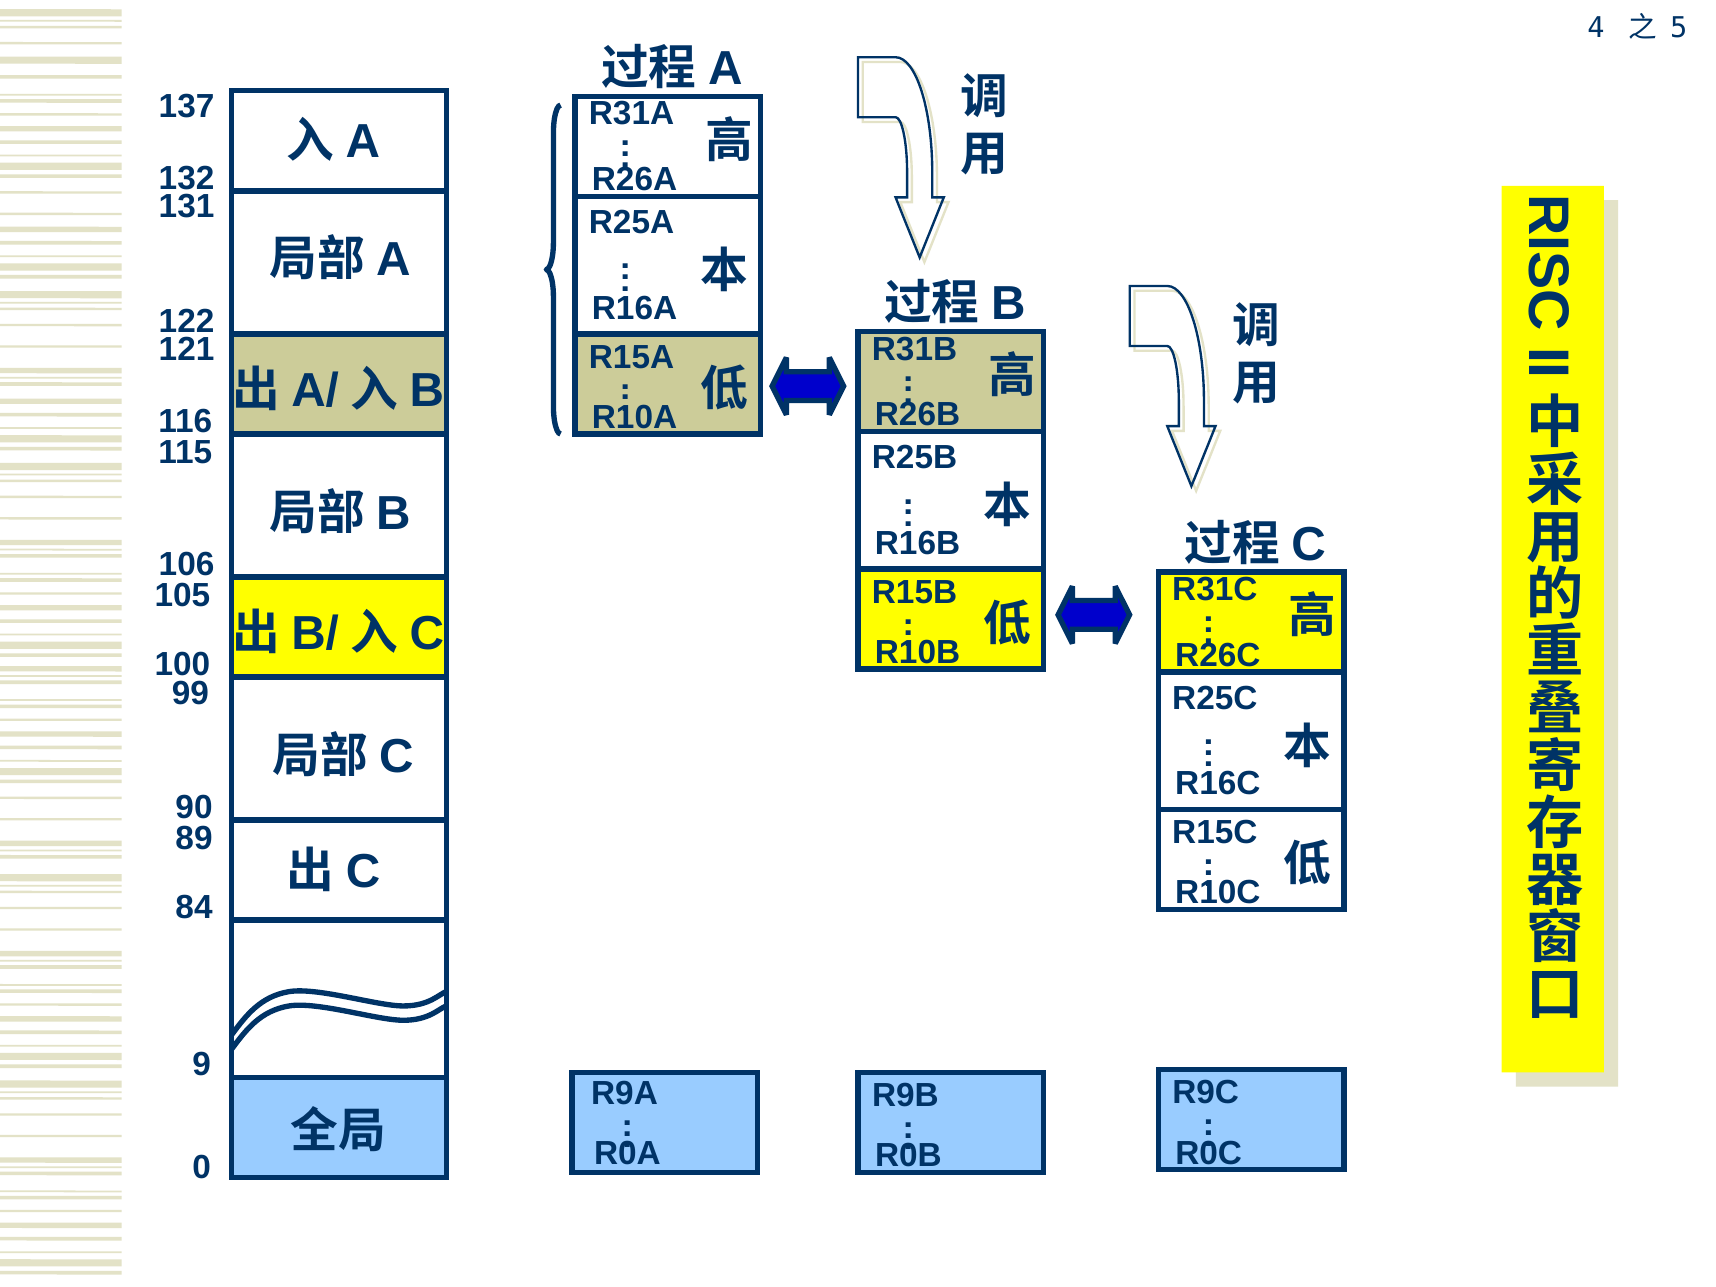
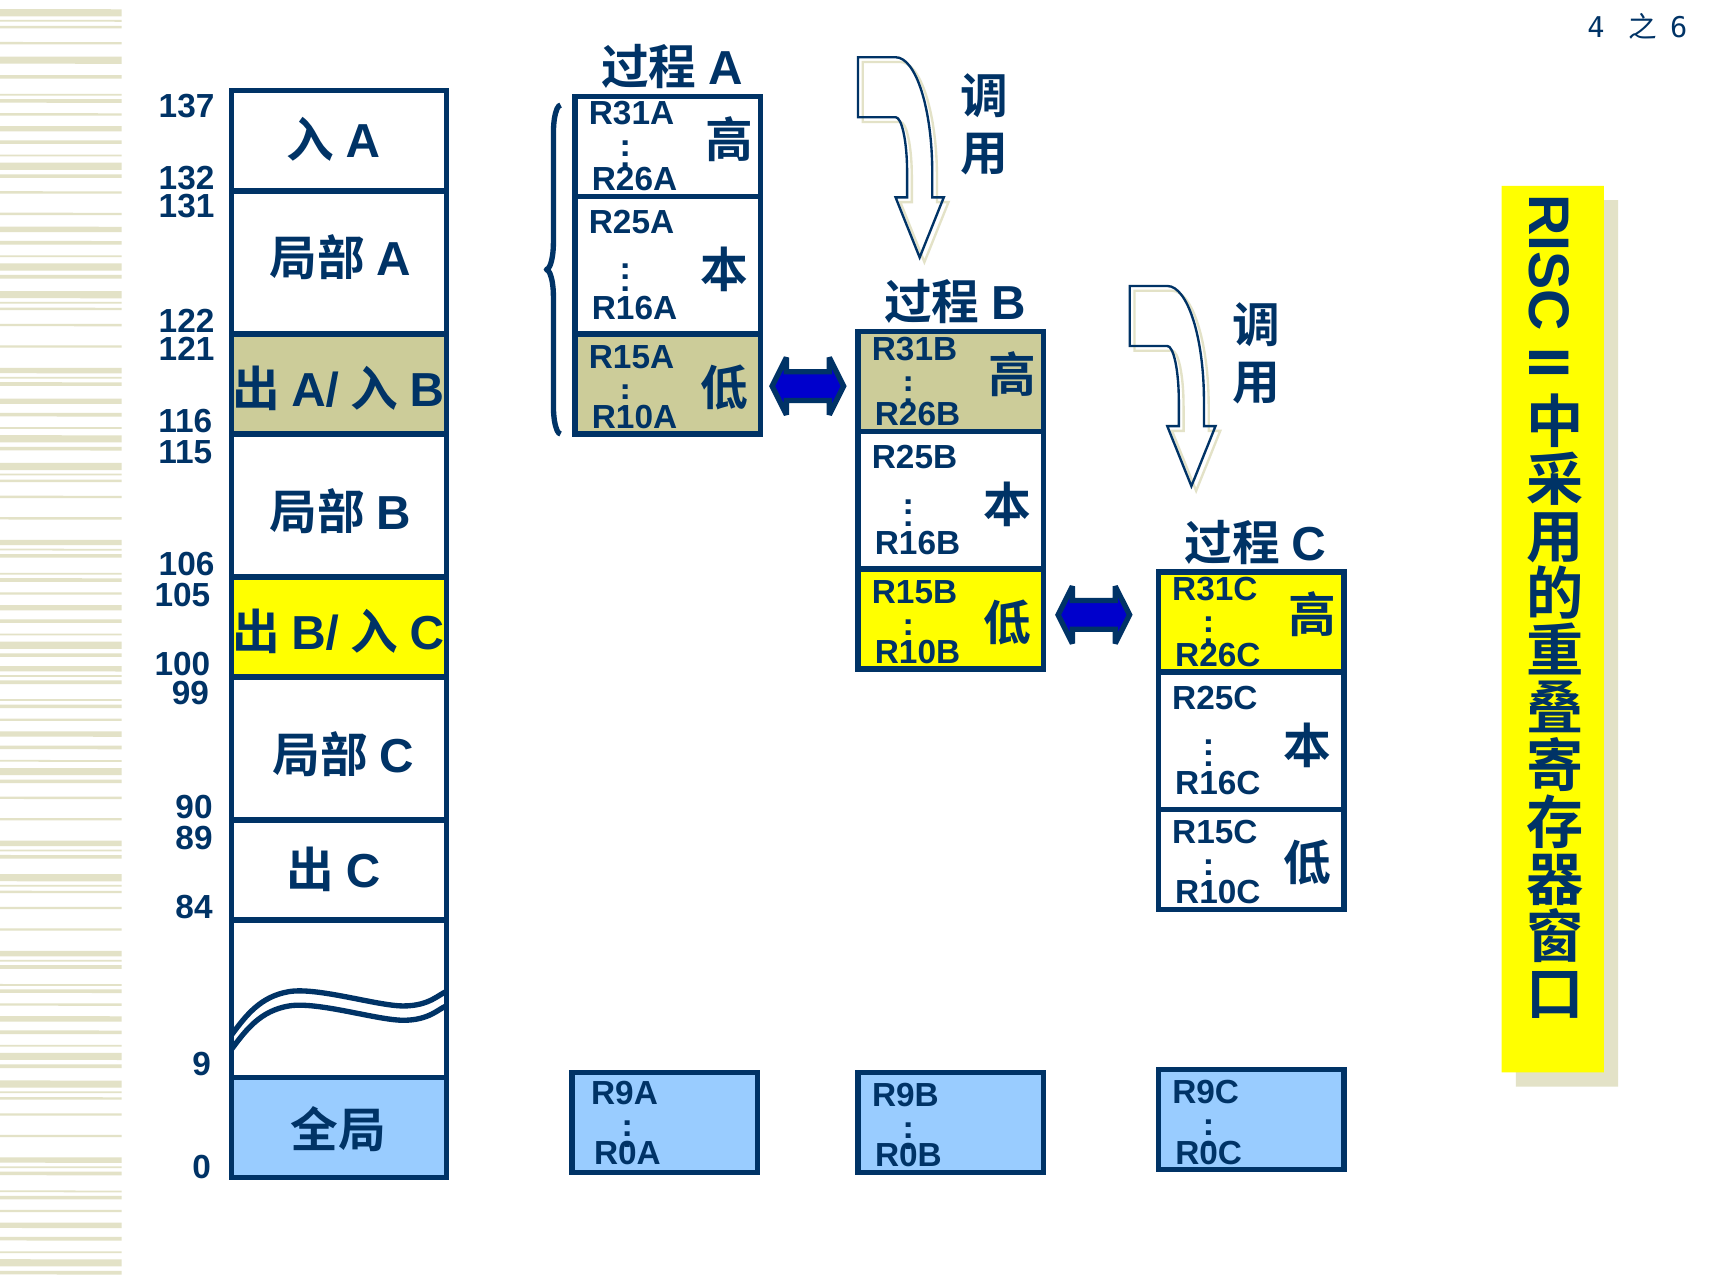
5: 5 -> 6 (1679, 28)
